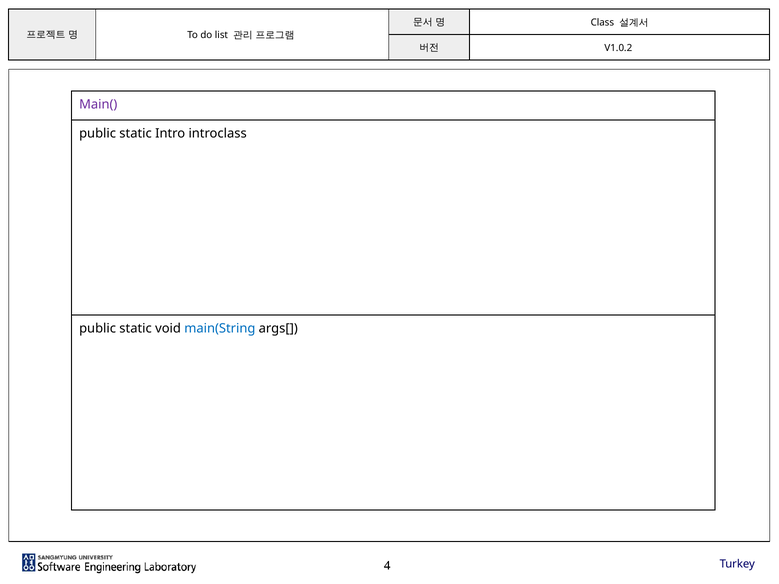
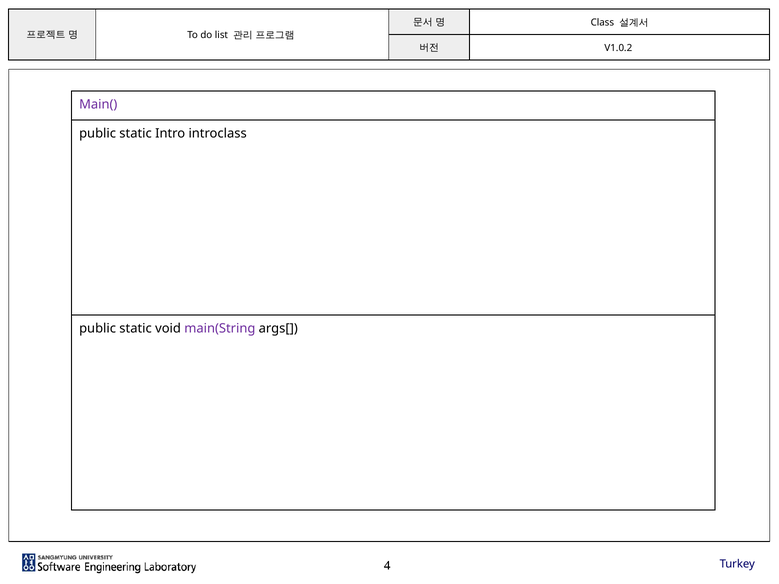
main(String colour: blue -> purple (220, 329)
